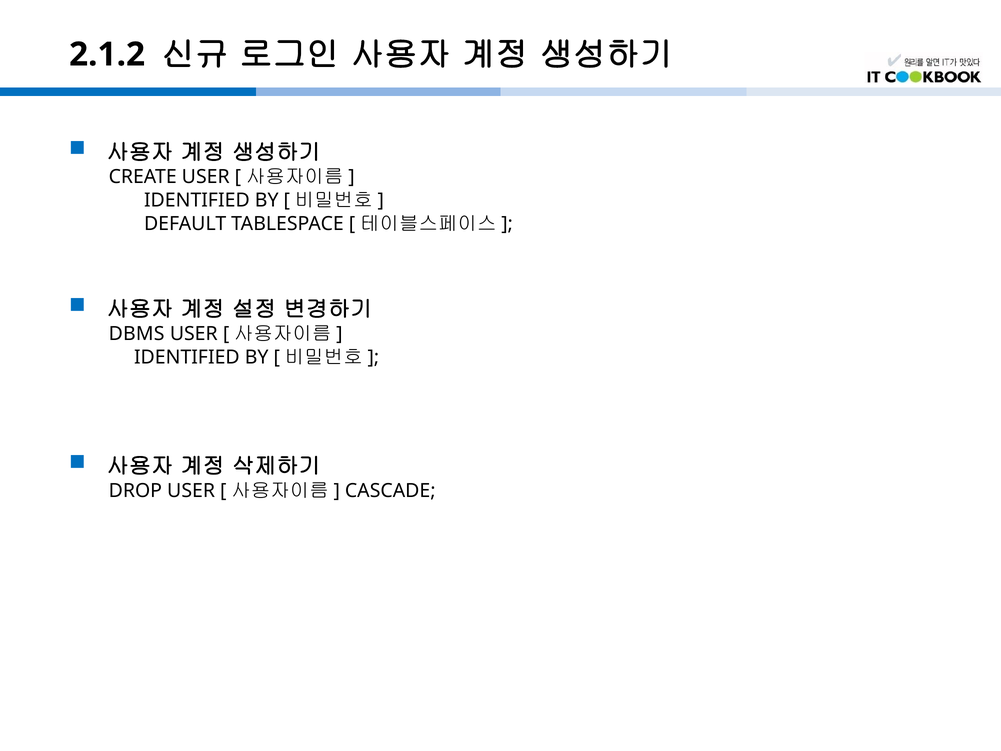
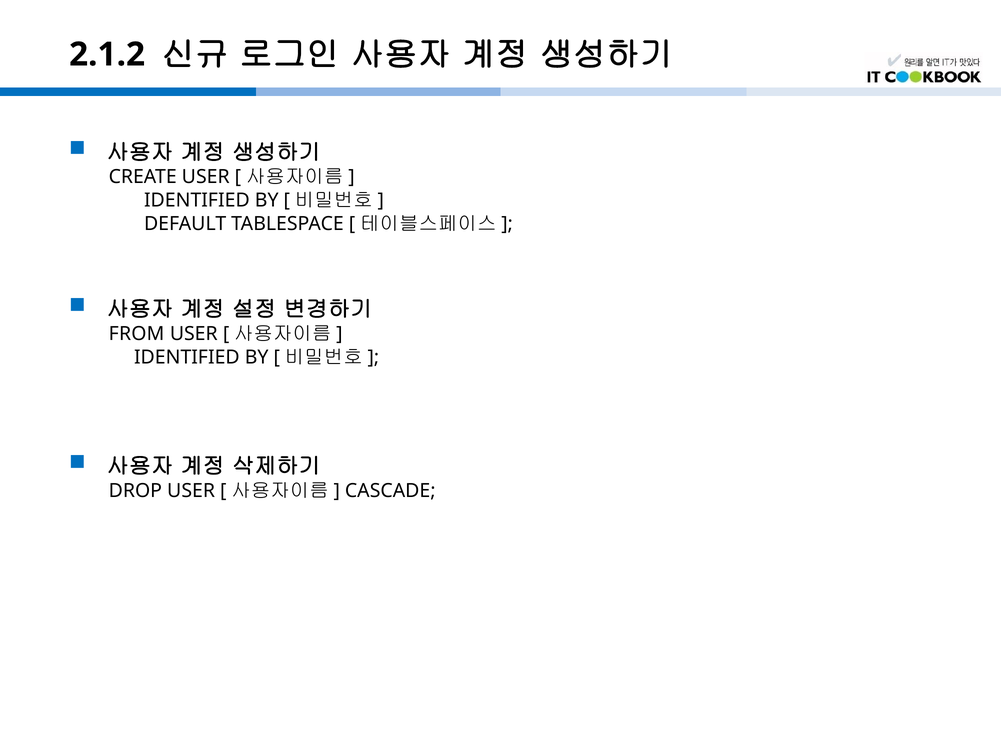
DBMS: DBMS -> FROM (137, 334)
